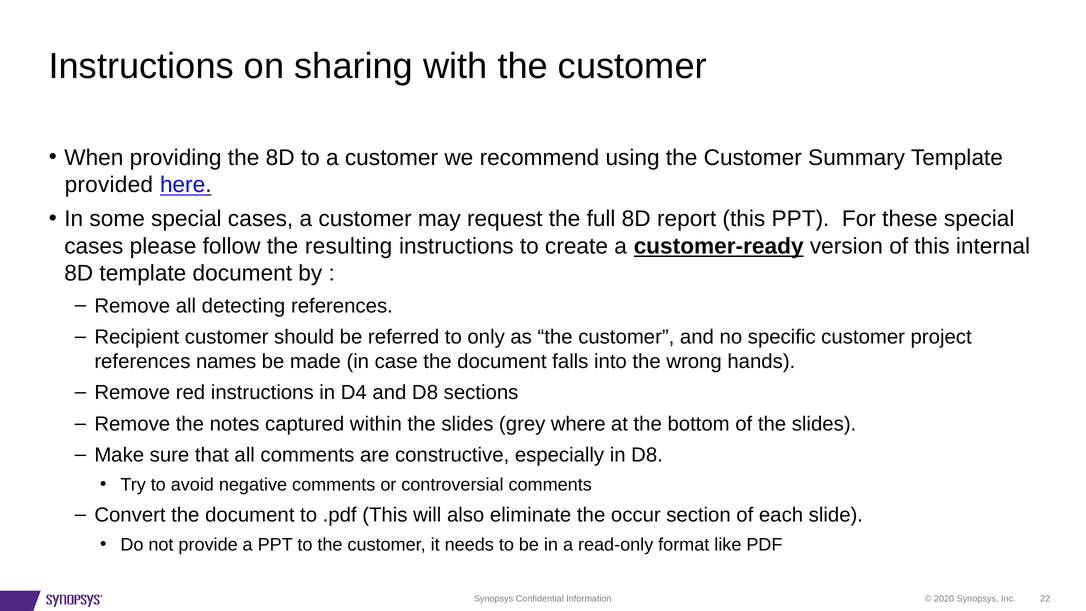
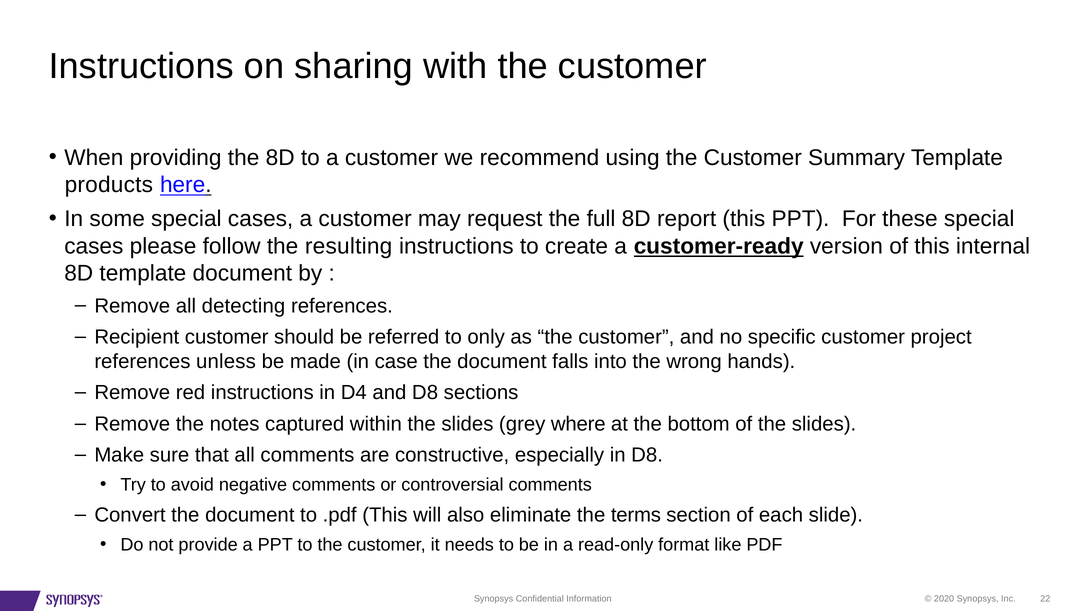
provided: provided -> products (109, 185)
names: names -> unless (226, 361)
occur: occur -> terms (636, 515)
